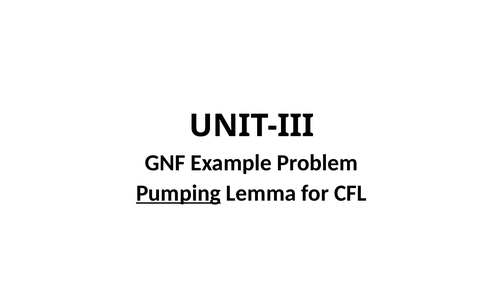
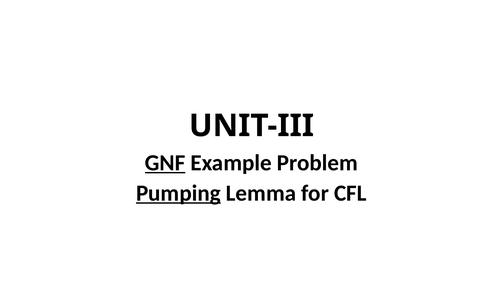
GNF underline: none -> present (165, 163)
